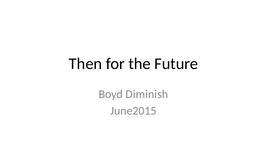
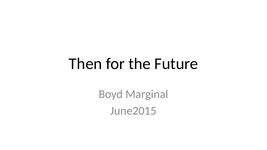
Diminish: Diminish -> Marginal (147, 94)
